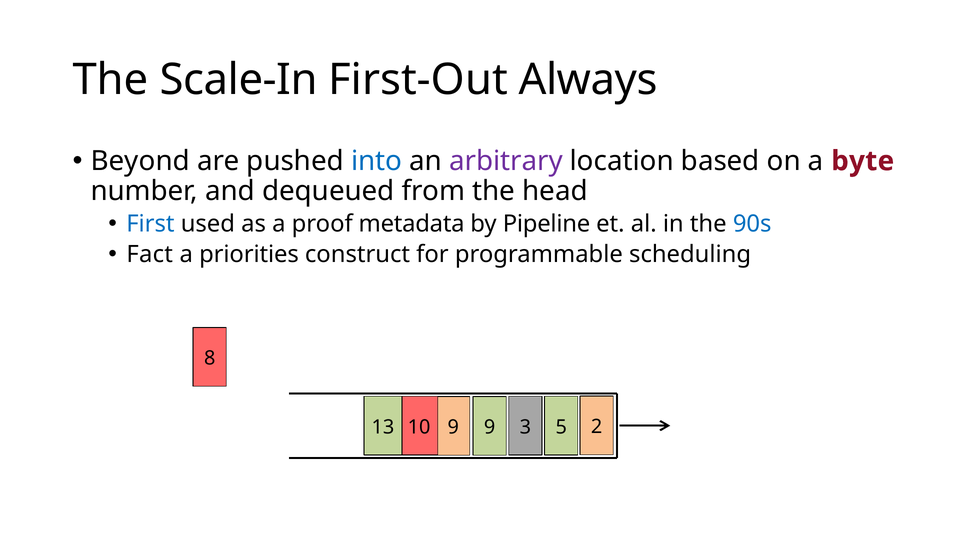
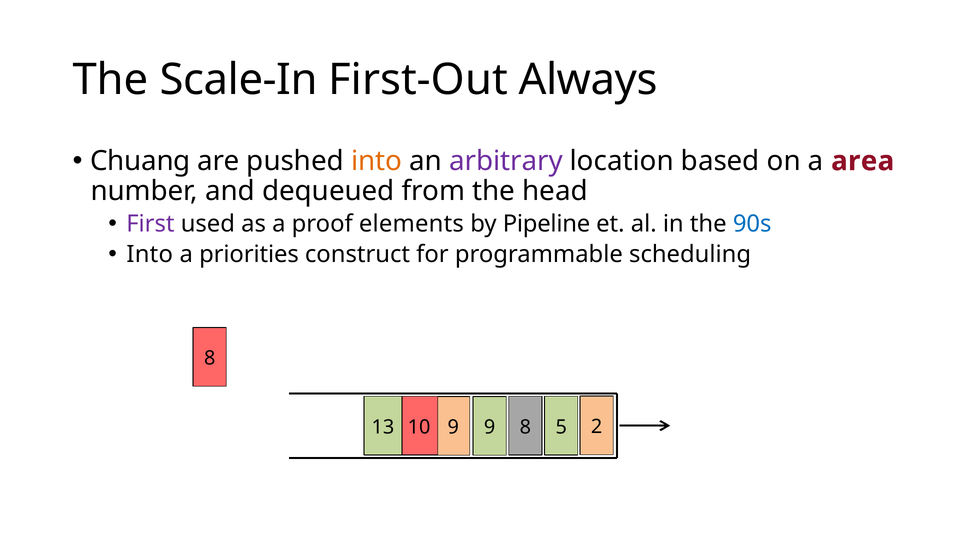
Beyond: Beyond -> Chuang (140, 161)
into colour: blue -> orange (377, 161)
byte: byte -> area (863, 161)
First colour: blue -> purple (150, 224)
metadata: metadata -> elements (411, 224)
Fact: Fact -> Into (150, 255)
9 3: 3 -> 8 (525, 427)
